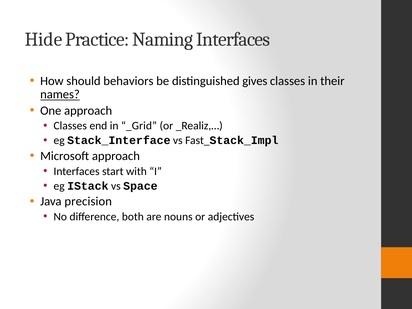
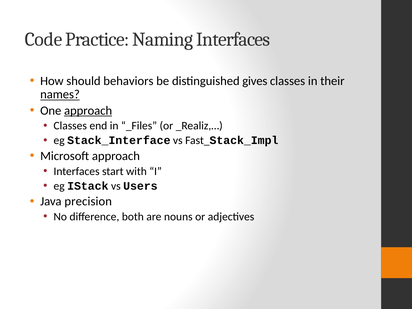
Hide: Hide -> Code (44, 39)
approach underline: none -> present (88, 111)
_Grid: _Grid -> _Files (139, 126)
Space: Space -> Users (140, 186)
